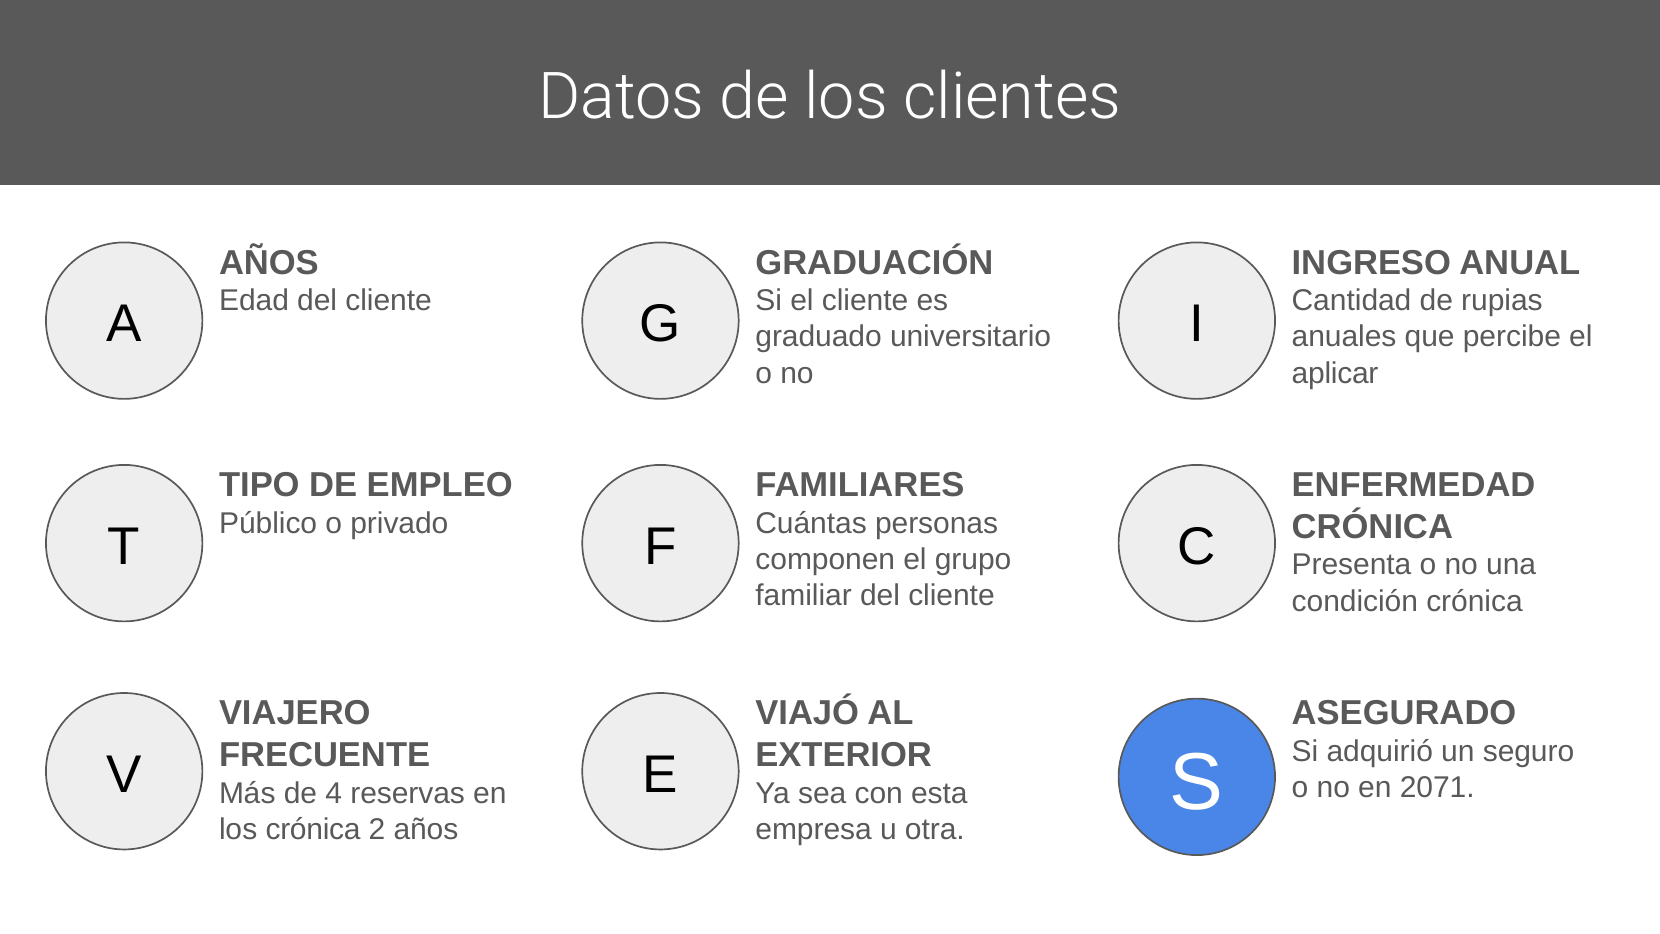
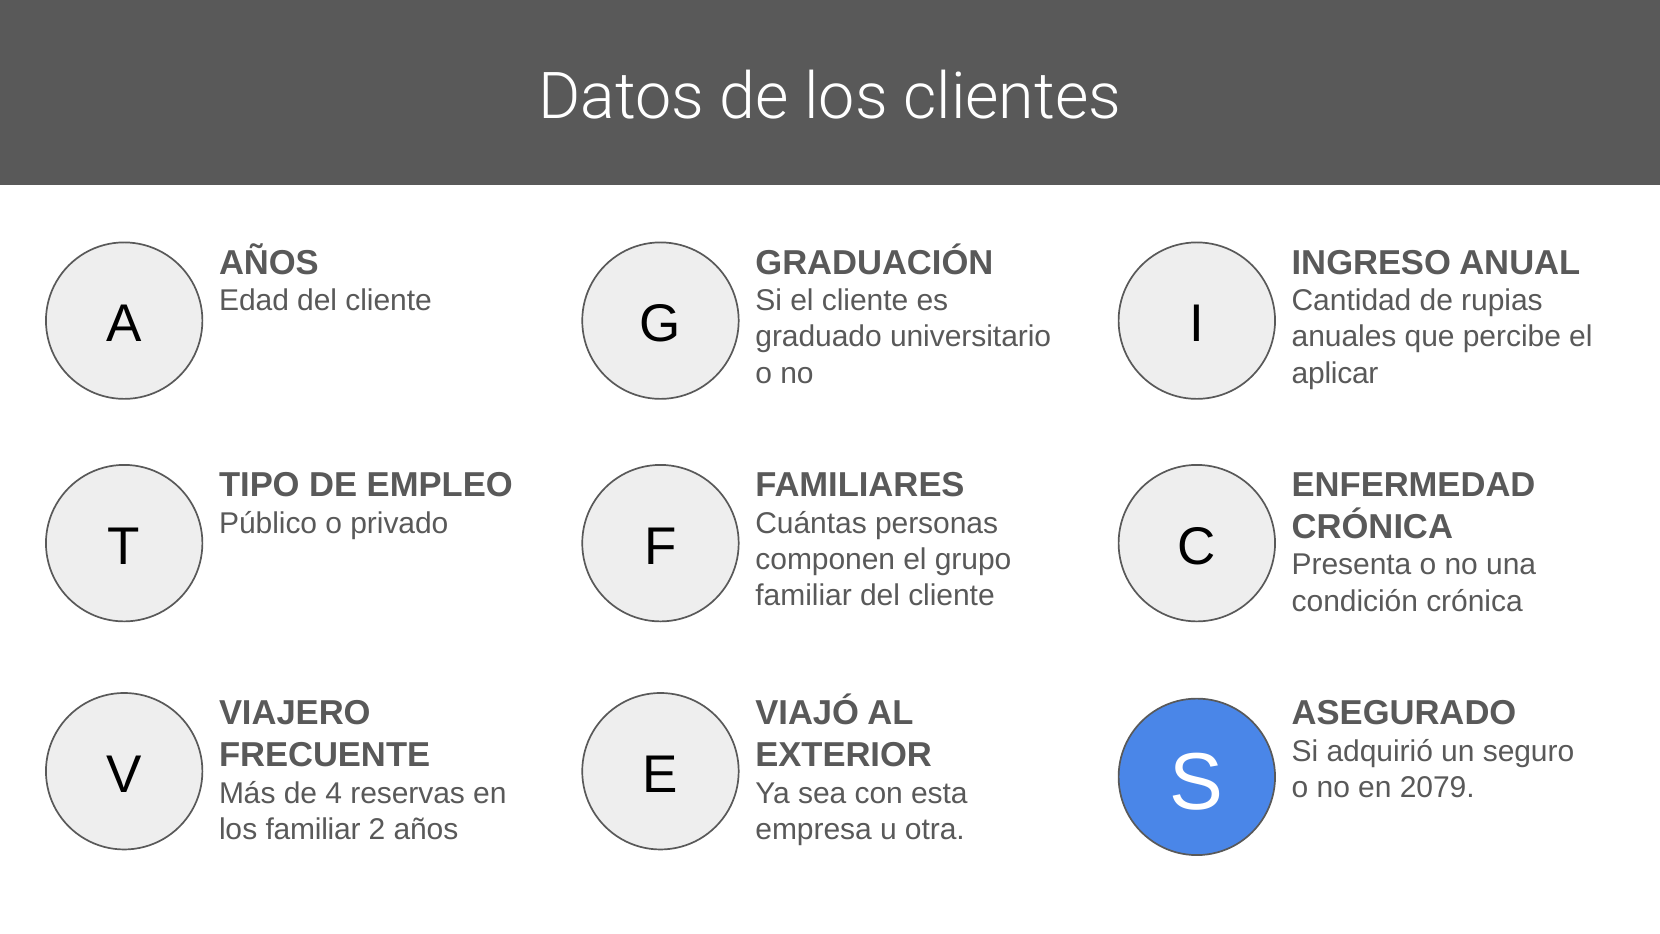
2071: 2071 -> 2079 (1437, 788)
los crónica: crónica -> familiar (313, 829)
